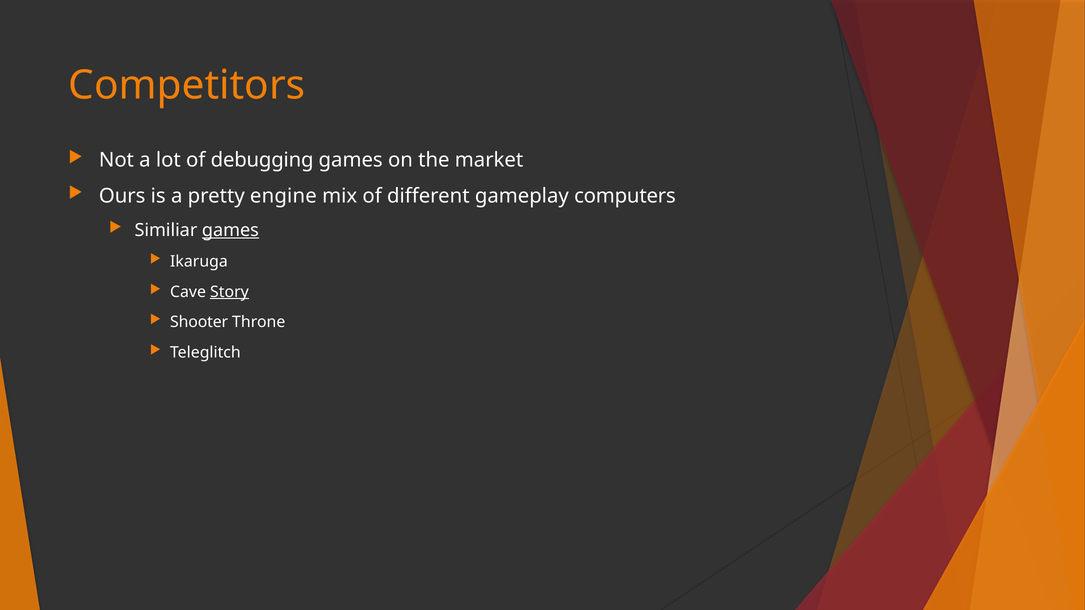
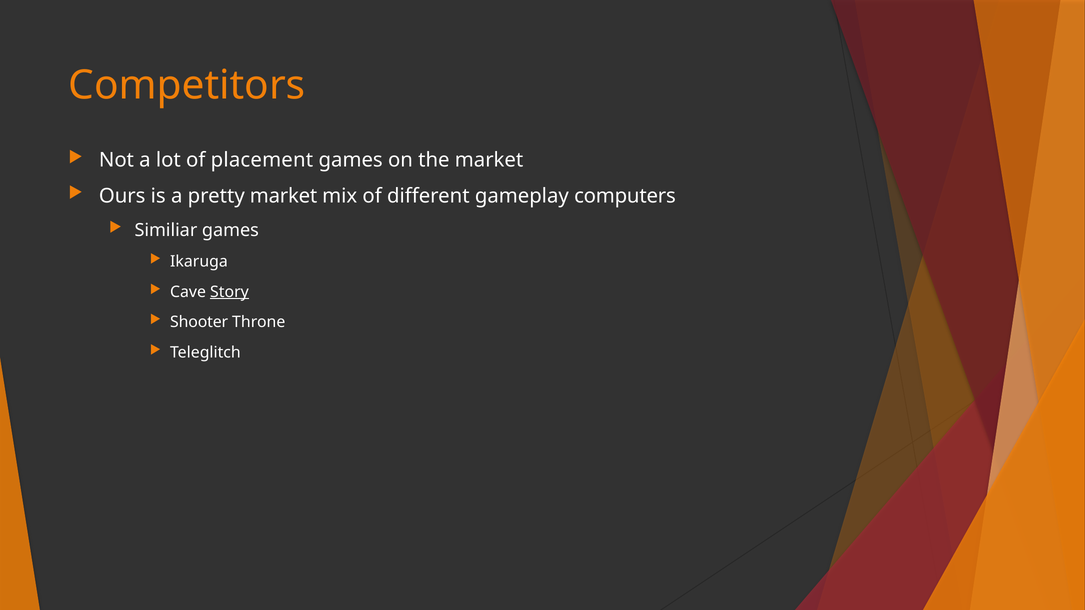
debugging: debugging -> placement (262, 160)
pretty engine: engine -> market (284, 196)
games underline: present -> none (230, 230)
